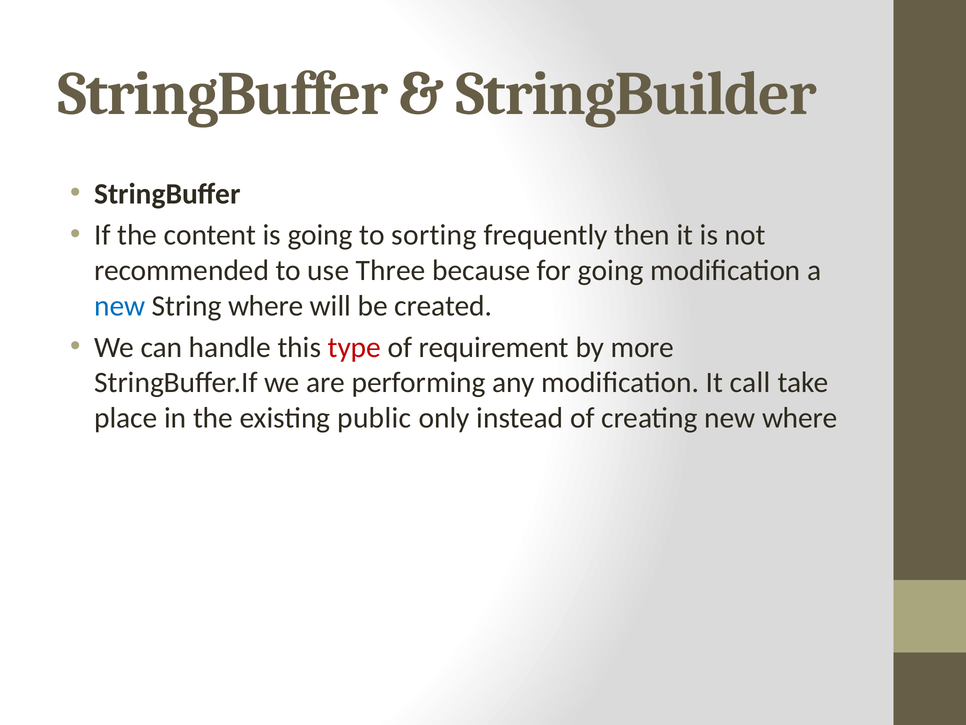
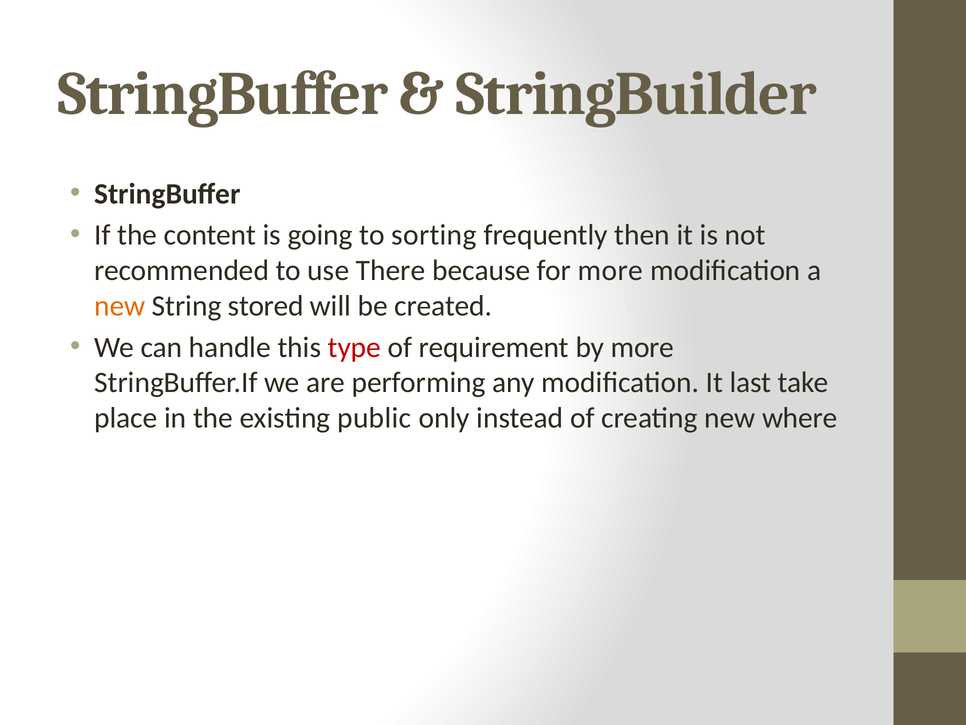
Three: Three -> There (391, 270)
for going: going -> more (610, 270)
new colour: blue -> orange (120, 306)
String where: where -> stored (266, 306)
call: call -> last (750, 382)
